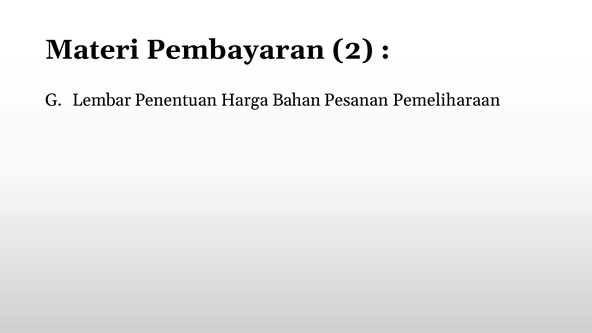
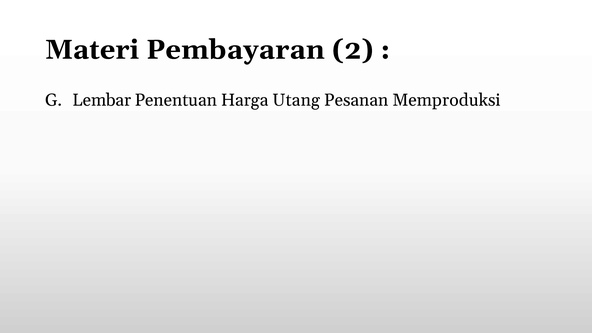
Bahan: Bahan -> Utang (296, 100)
Pemeliharaan: Pemeliharaan -> Memproduksi (447, 100)
